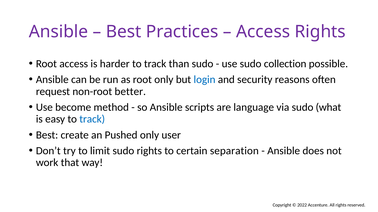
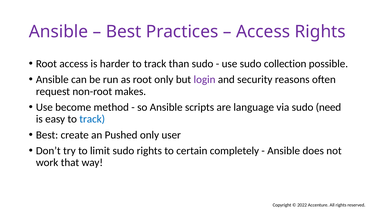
login colour: blue -> purple (205, 80)
better: better -> makes (130, 92)
what: what -> need (328, 108)
separation: separation -> completely (234, 151)
